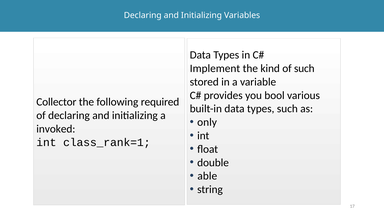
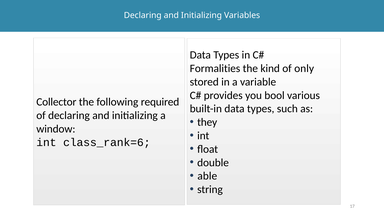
Implement: Implement -> Formalities (215, 68)
of such: such -> only (304, 68)
only: only -> they (207, 122)
invoked: invoked -> window (56, 129)
class_rank=1: class_rank=1 -> class_rank=6 (107, 142)
